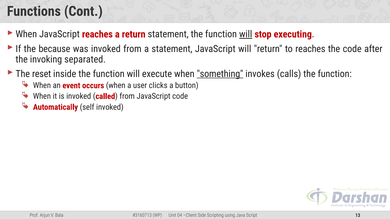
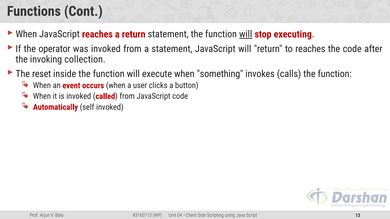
because: because -> operator (54, 49)
separated: separated -> collection (85, 59)
something underline: present -> none (220, 74)
